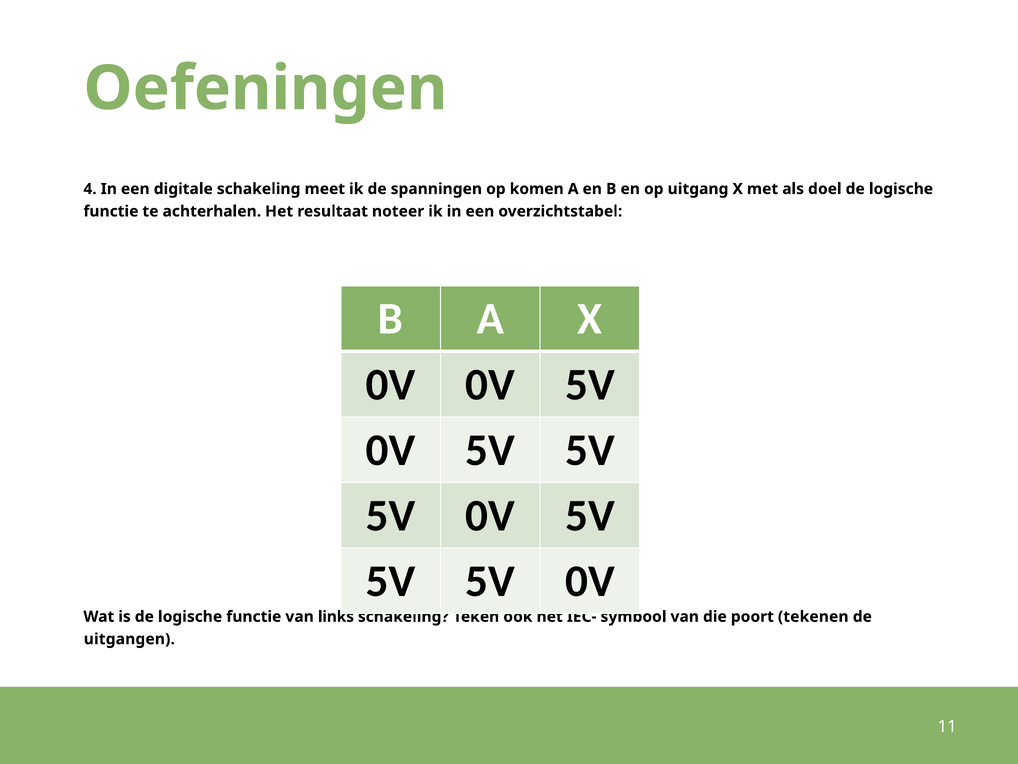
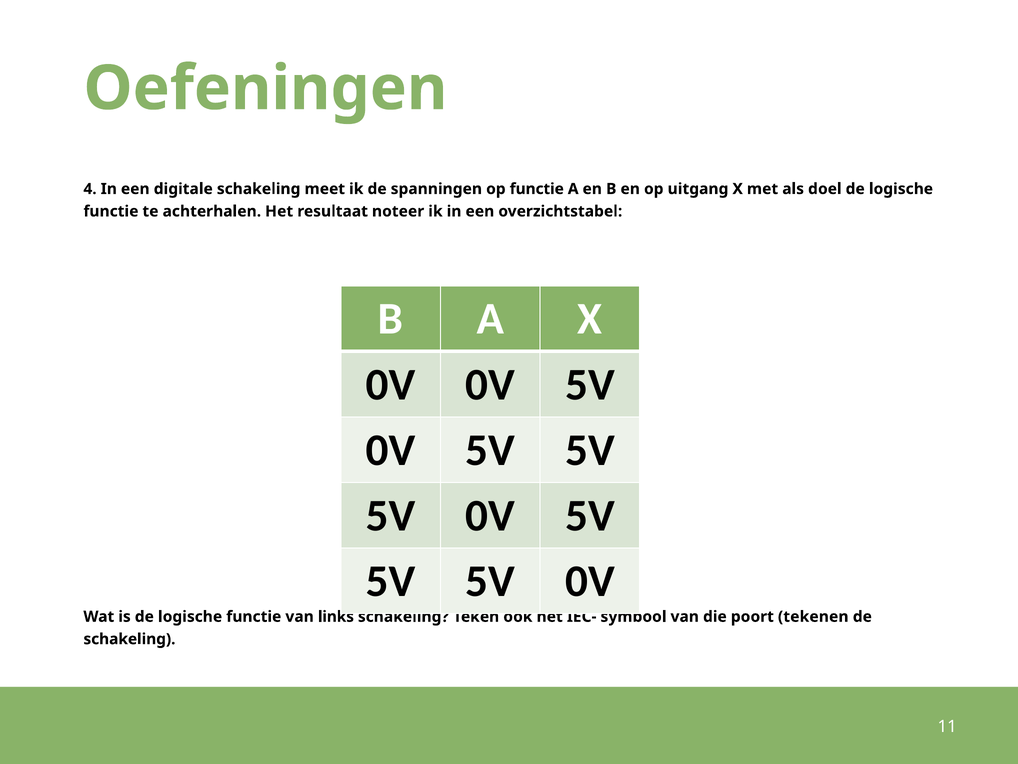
op komen: komen -> functie (537, 189)
uitgangen: uitgangen -> schakeling (129, 639)
